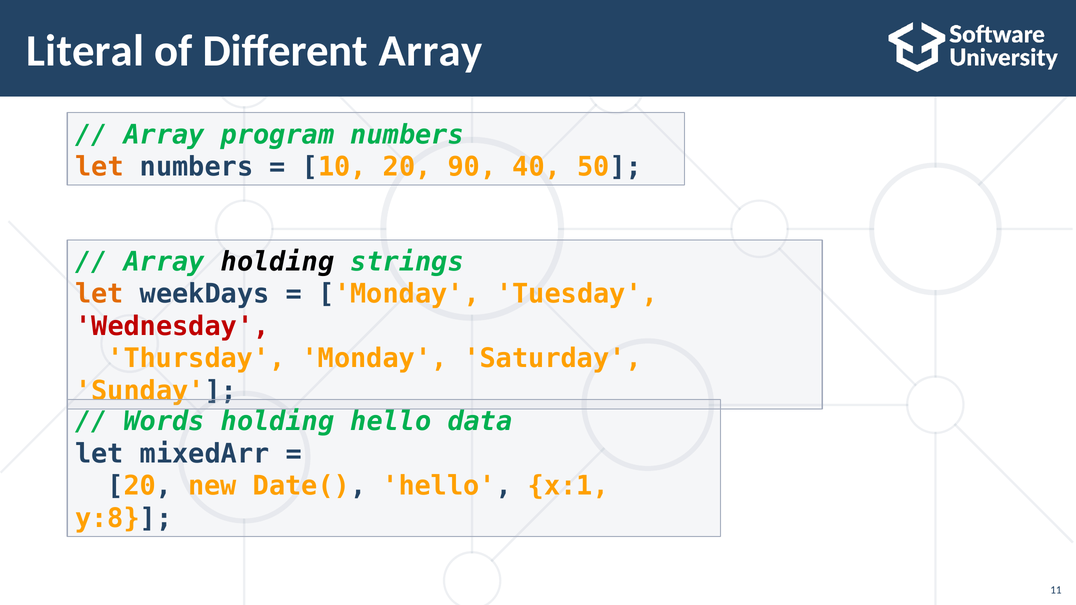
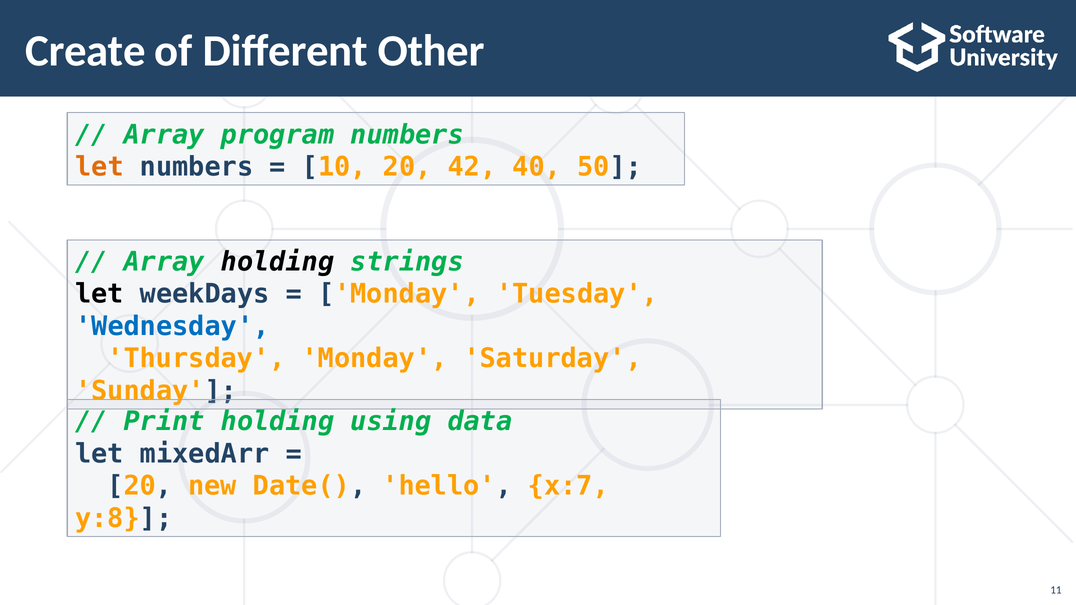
Literal: Literal -> Create (86, 51)
Different Array: Array -> Other (431, 51)
90: 90 -> 42 (472, 167)
let colour: orange -> black (99, 294)
Wednesday colour: red -> blue (172, 326)
Words: Words -> Print (164, 422)
holding hello: hello -> using (391, 422)
x:1: x:1 -> x:7 (568, 486)
